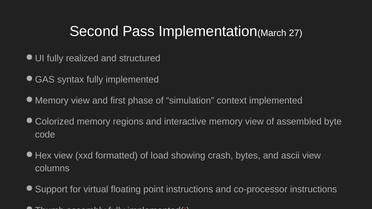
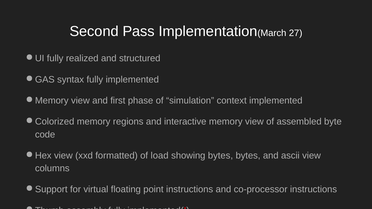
showing crash: crash -> bytes (220, 156)
